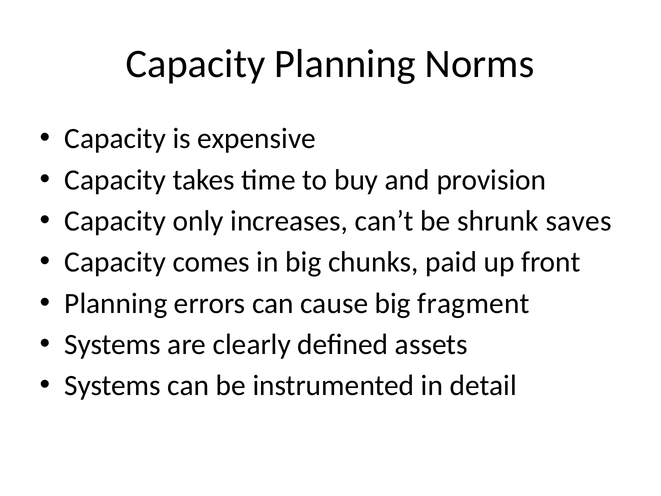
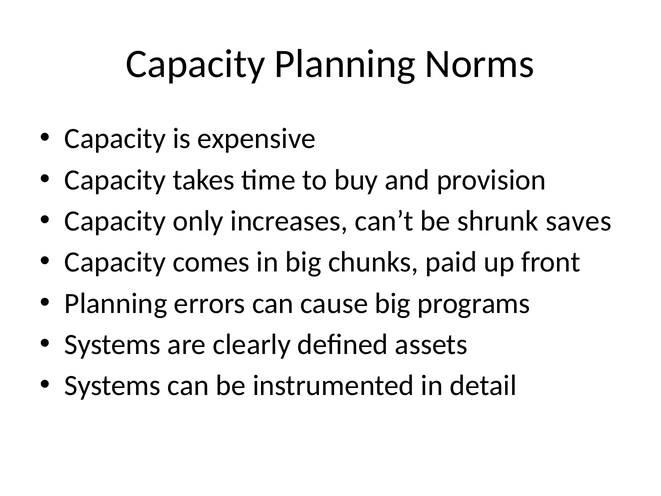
fragment: fragment -> programs (474, 303)
